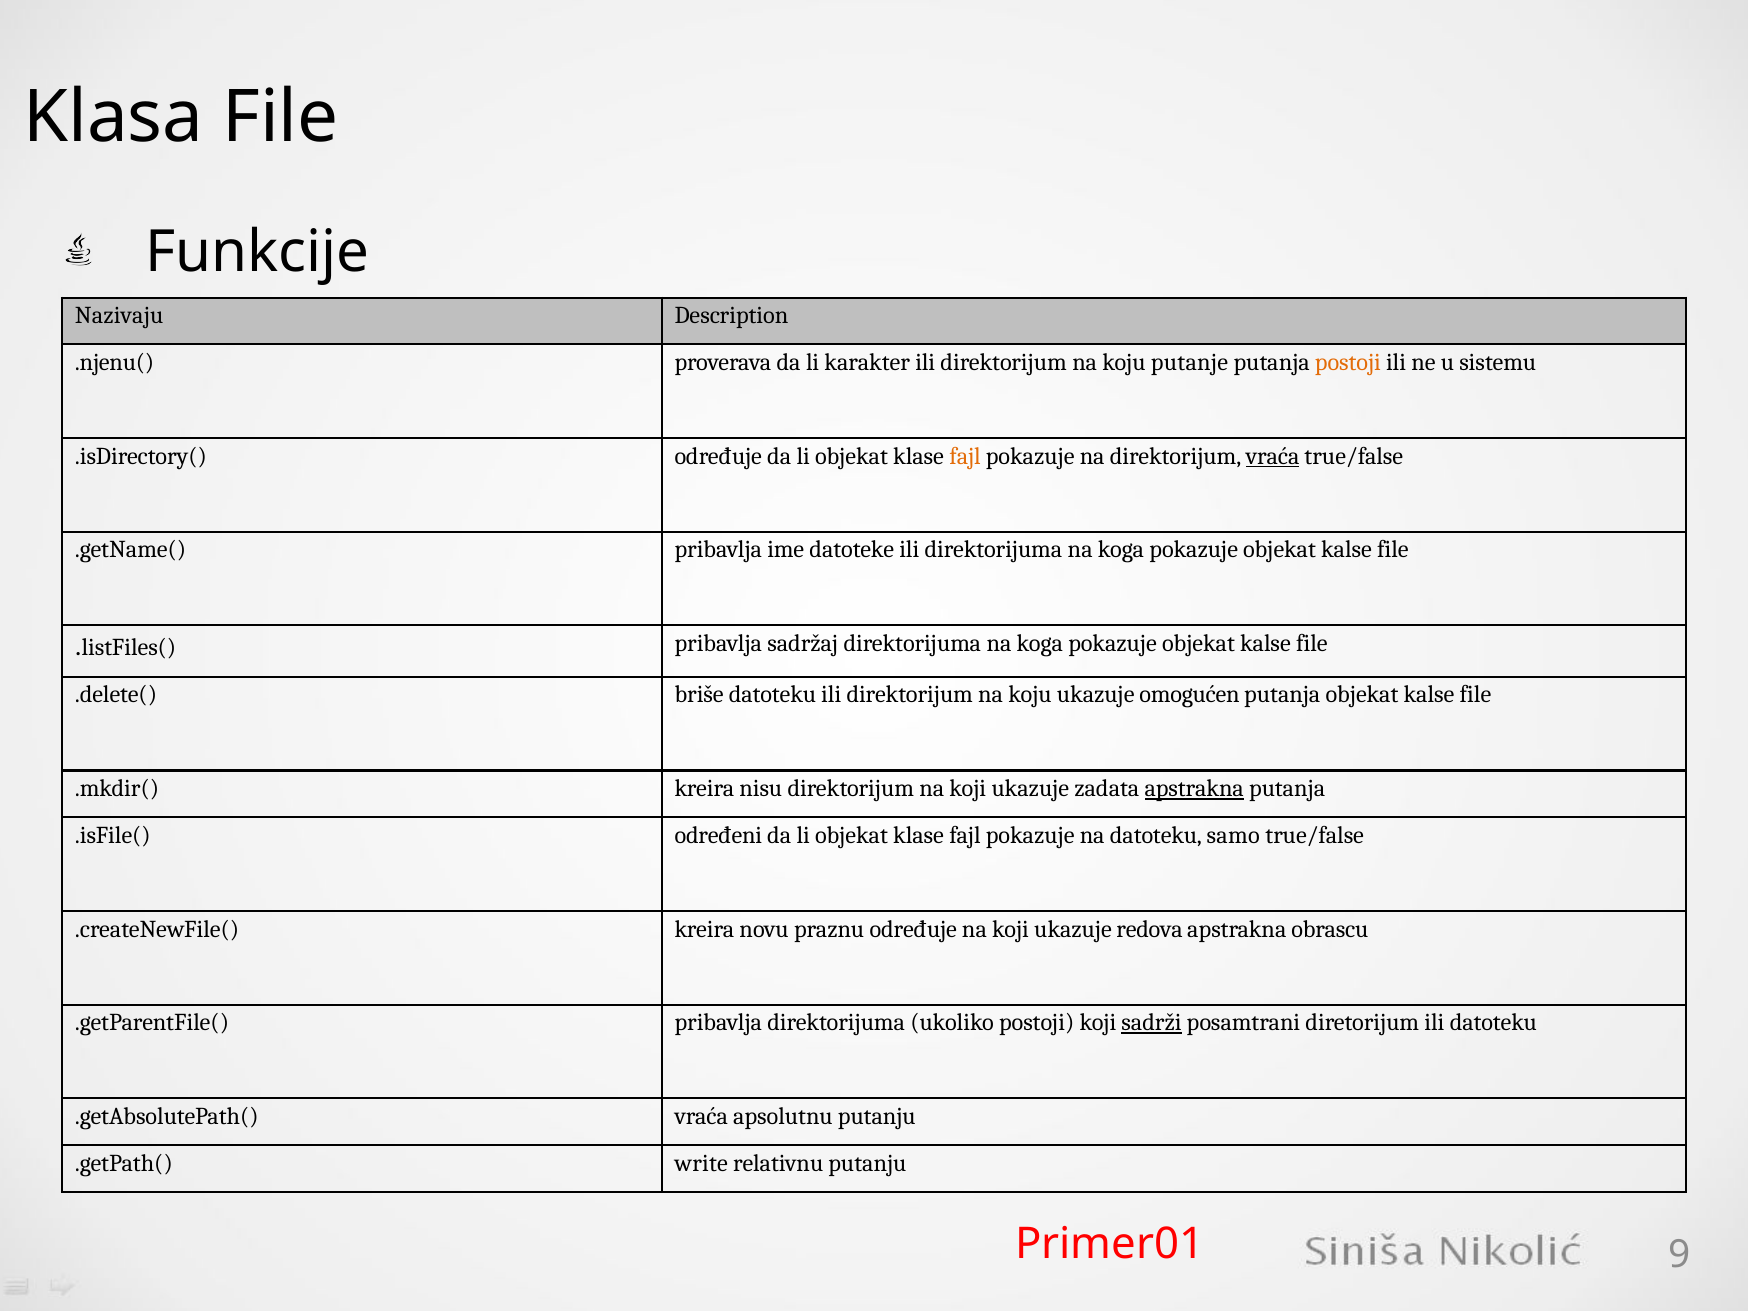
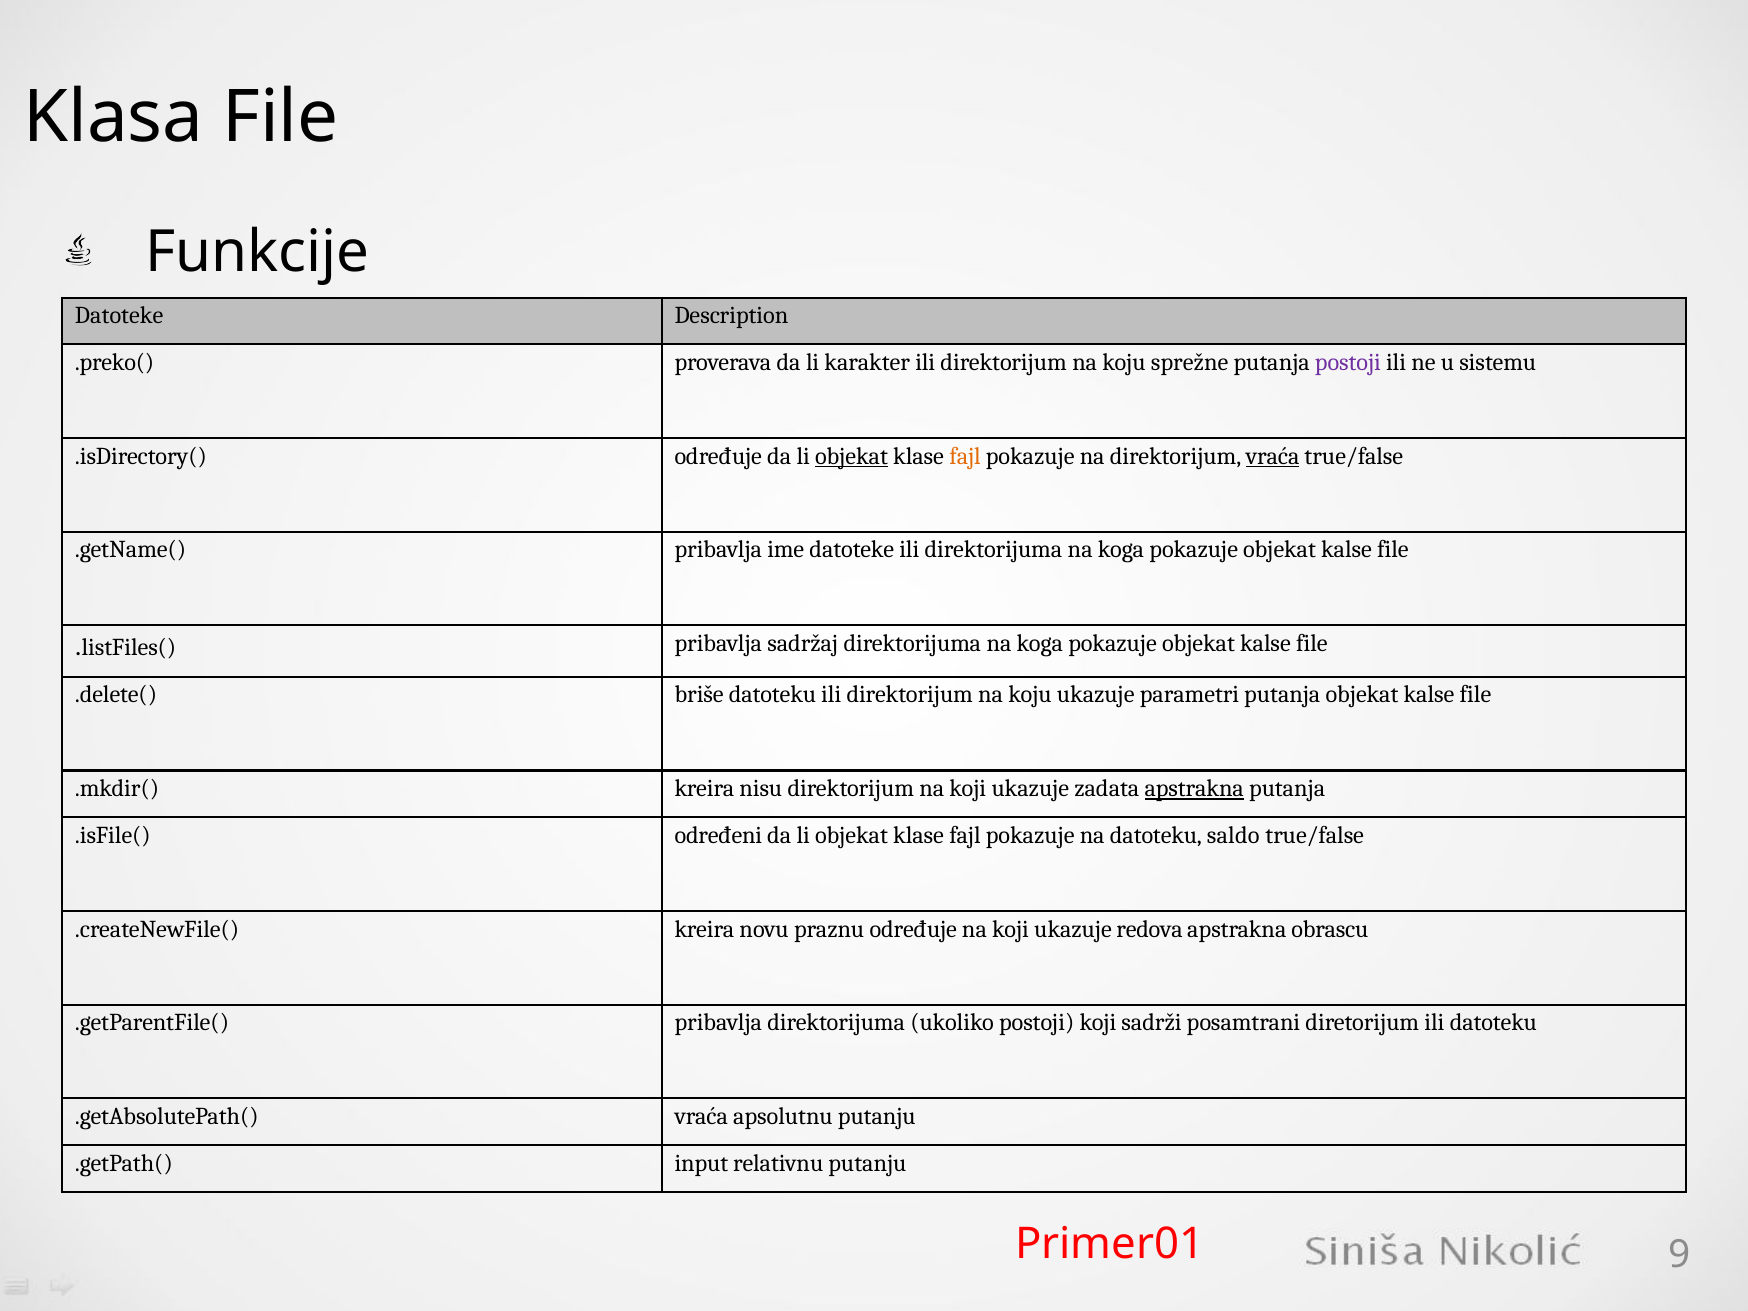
Nazivaju: Nazivaju -> Datoteke (119, 316)
.njenu(: .njenu( -> .preko( (115, 362)
putanje: putanje -> sprežne (1190, 362)
postoji colour: orange -> purple (1348, 362)
objekat underline: none -> present (851, 456)
omogućen: omogućen -> parametri (1190, 695)
samo: samo -> saldo (1233, 835)
sadrži underline: present -> none (1152, 1023)
write: write -> input (701, 1163)
